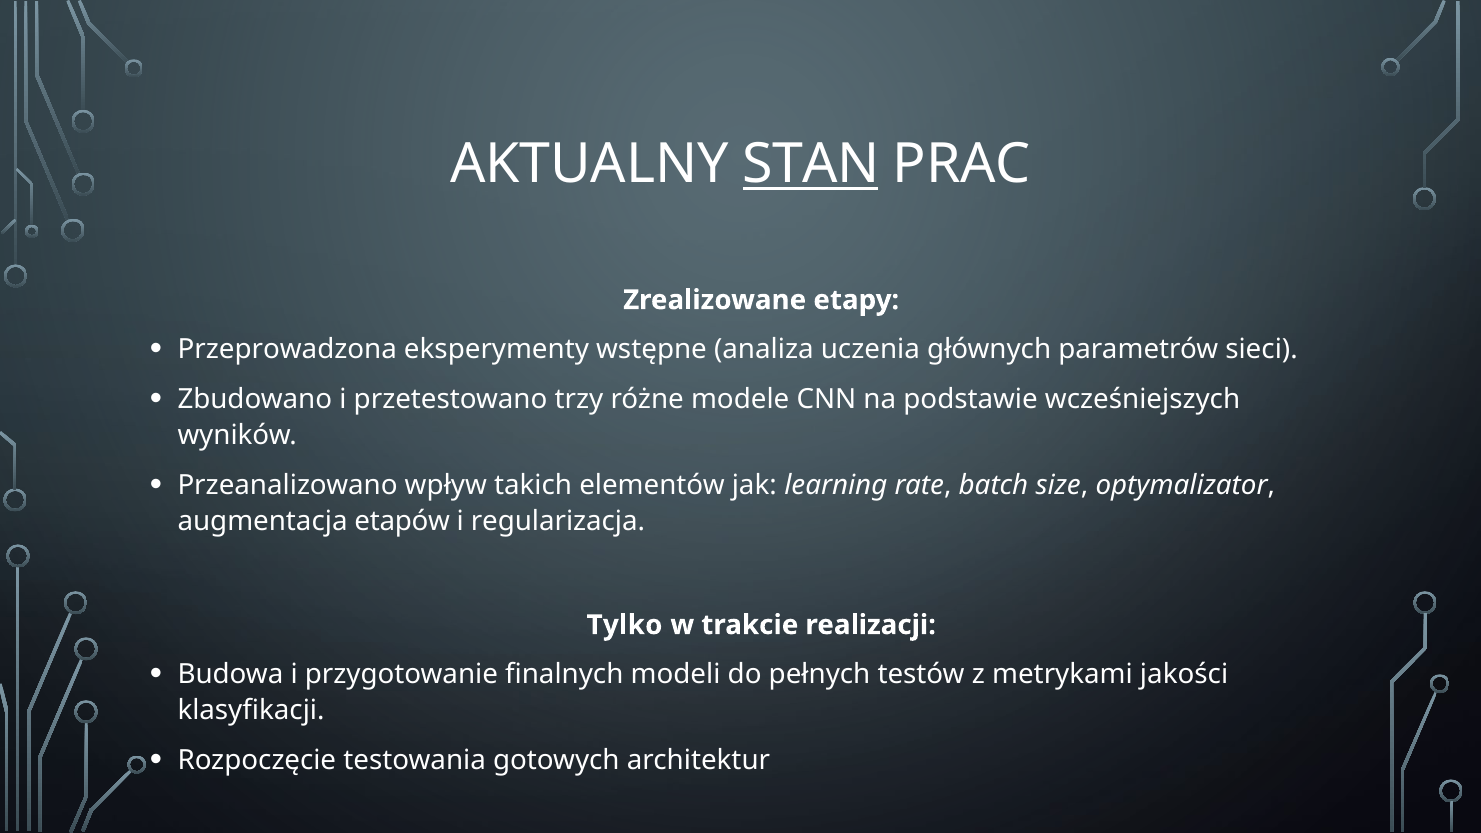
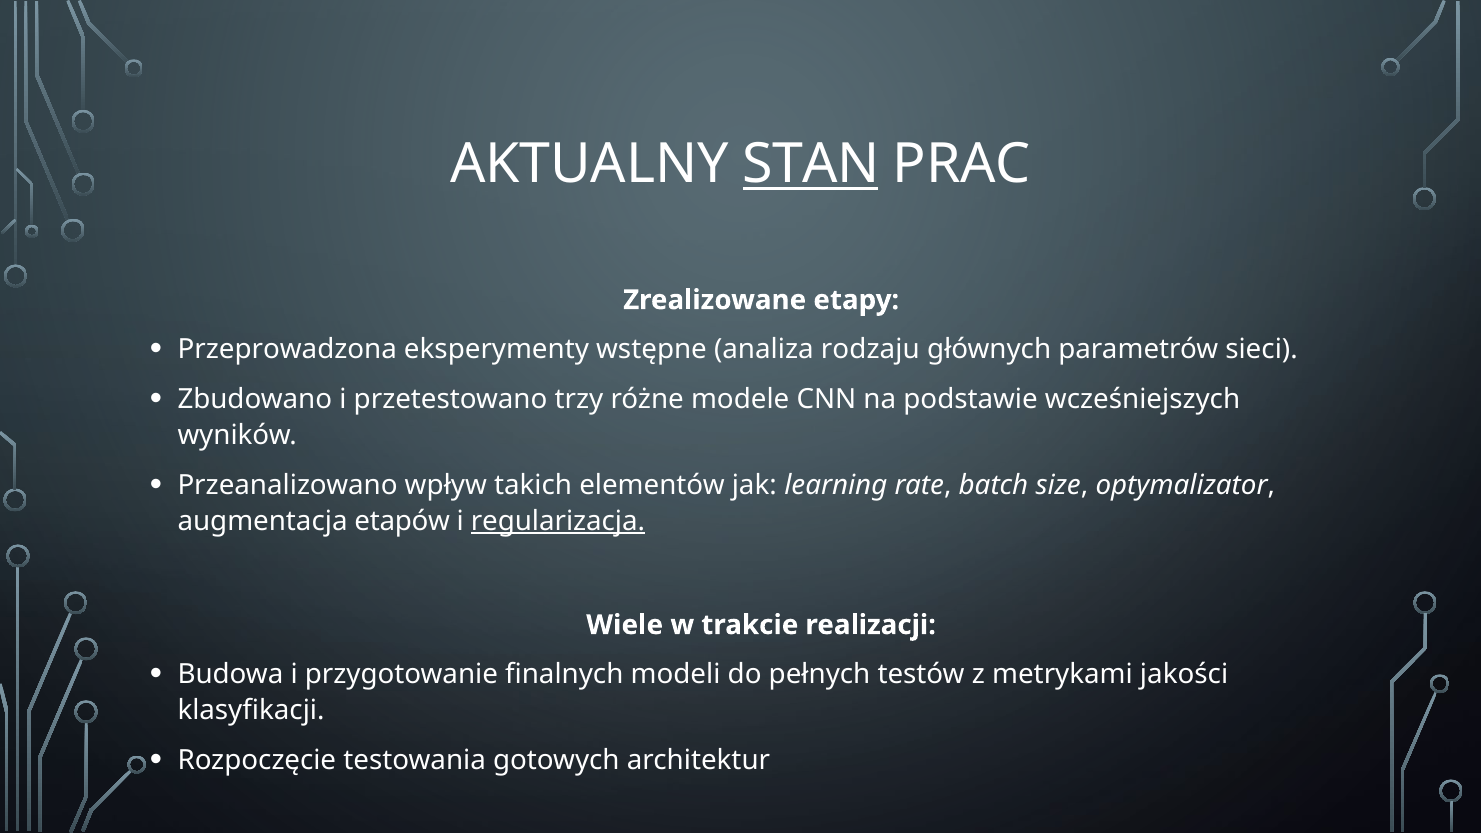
uczenia: uczenia -> rodzaju (870, 350)
regularizacja underline: none -> present (558, 521)
Tylko: Tylko -> Wiele (625, 625)
